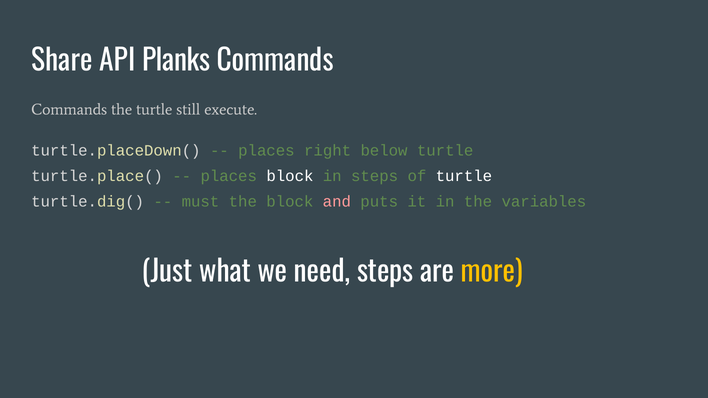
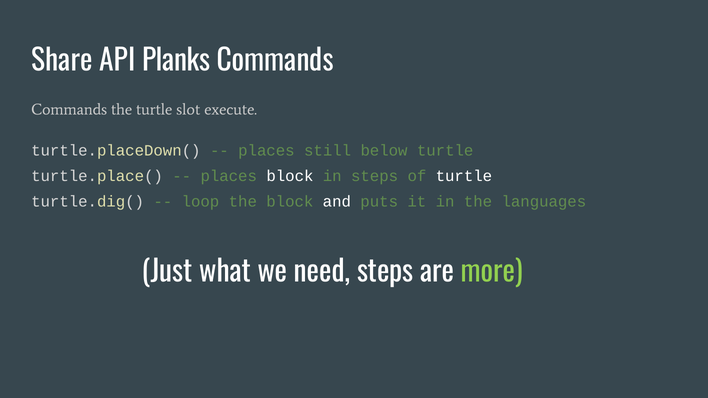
still: still -> slot (188, 110)
right: right -> still (328, 151)
must: must -> loop (200, 202)
and colour: pink -> white (337, 202)
variables: variables -> languages (544, 202)
more colour: yellow -> light green (492, 272)
